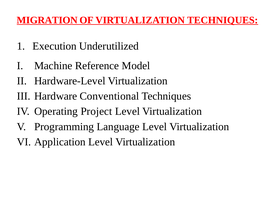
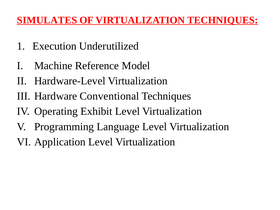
MIGRATION: MIGRATION -> SIMULATES (47, 20)
Project: Project -> Exhibit (96, 111)
